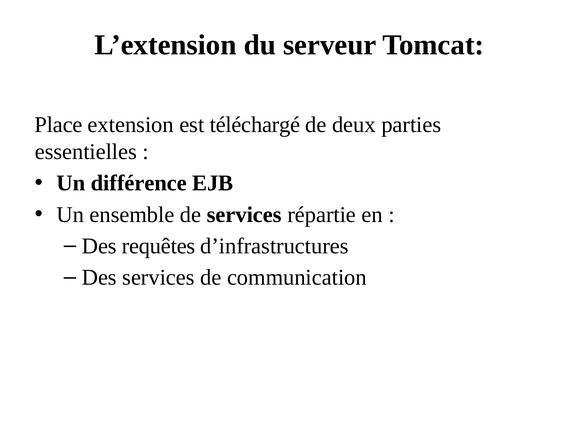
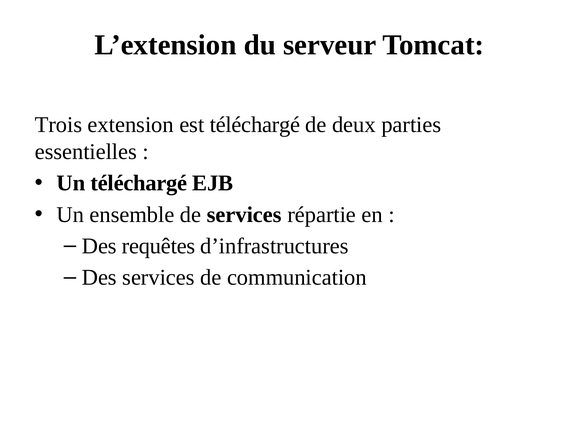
Place: Place -> Trois (58, 125)
Un différence: différence -> téléchargé (139, 183)
